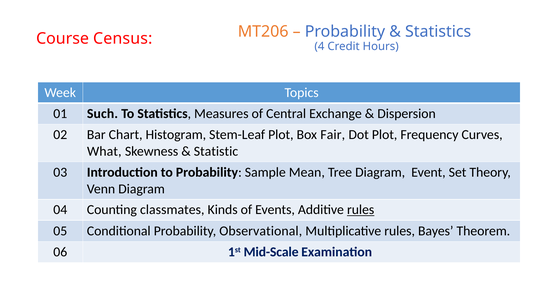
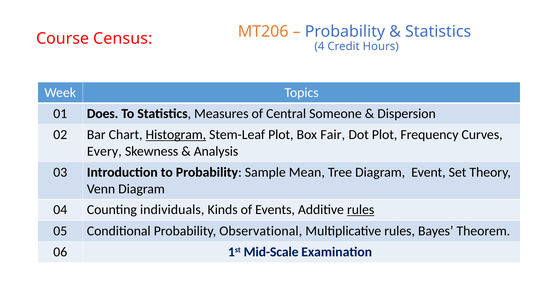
Such: Such -> Does (103, 114)
Exchange: Exchange -> Someone (335, 114)
Histogram underline: none -> present (176, 135)
What: What -> Every (104, 152)
Statistic: Statistic -> Analysis (216, 152)
classmates: classmates -> individuals (172, 210)
